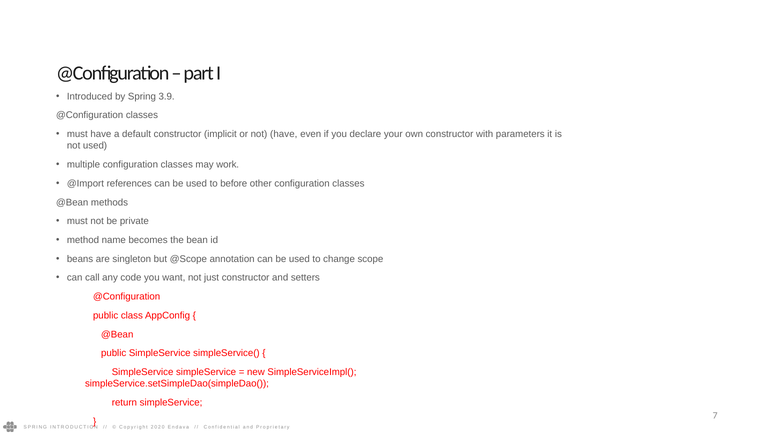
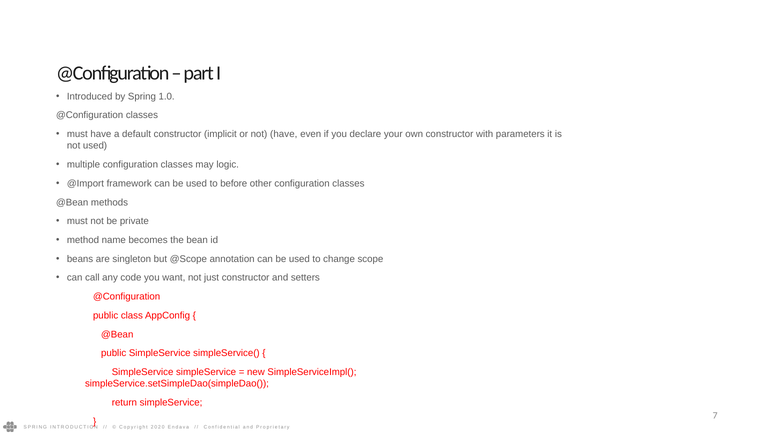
3.9: 3.9 -> 1.0 (167, 96)
work: work -> logic (228, 165)
references: references -> framework (129, 183)
